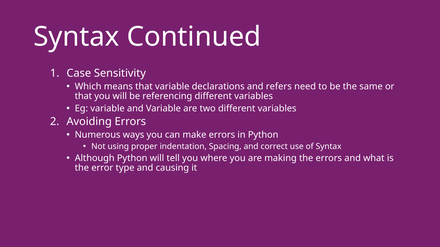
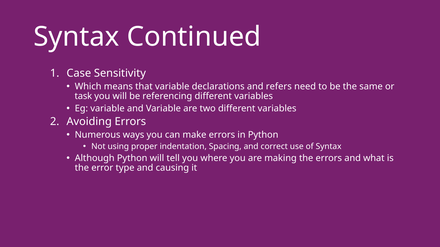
that: that -> task (83, 96)
